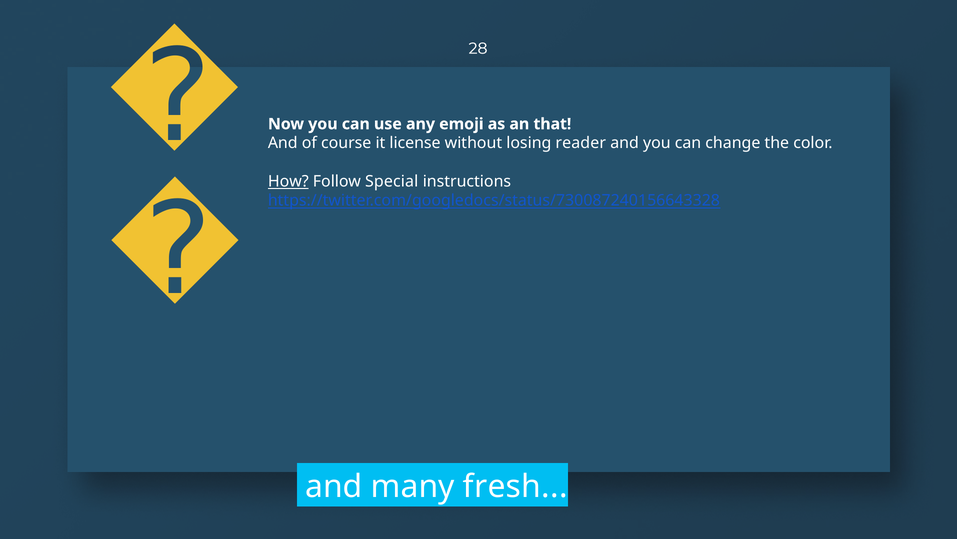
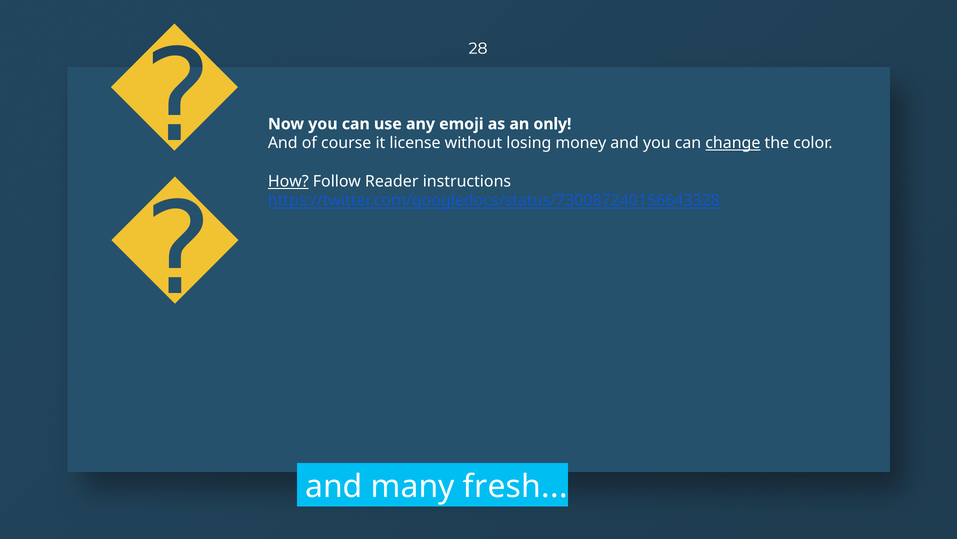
that: that -> only (552, 124)
reader: reader -> money (581, 143)
change underline: none -> present (733, 143)
Special: Special -> Reader (392, 181)
